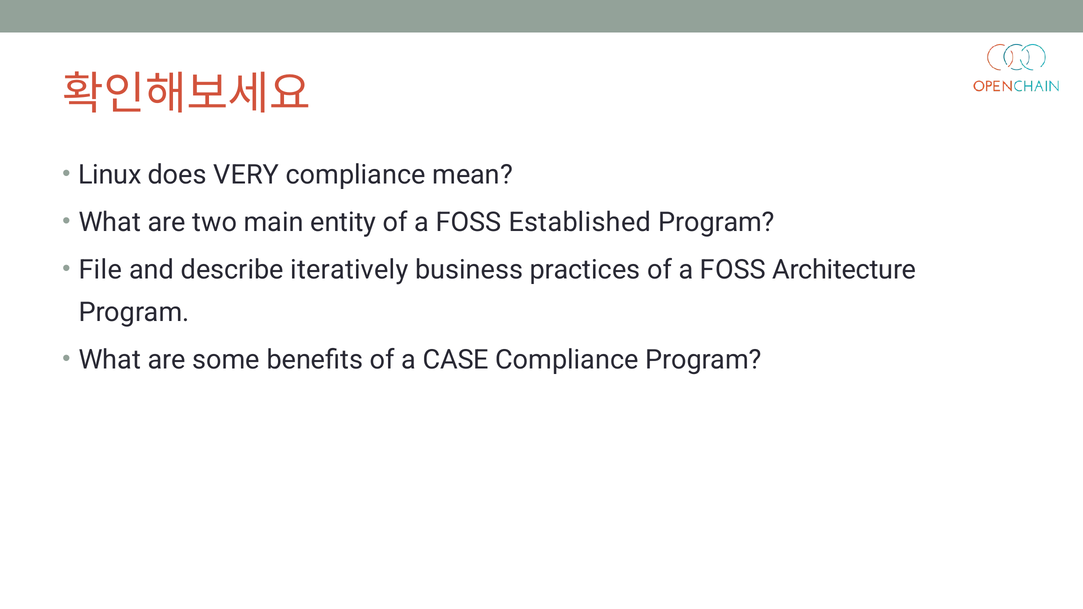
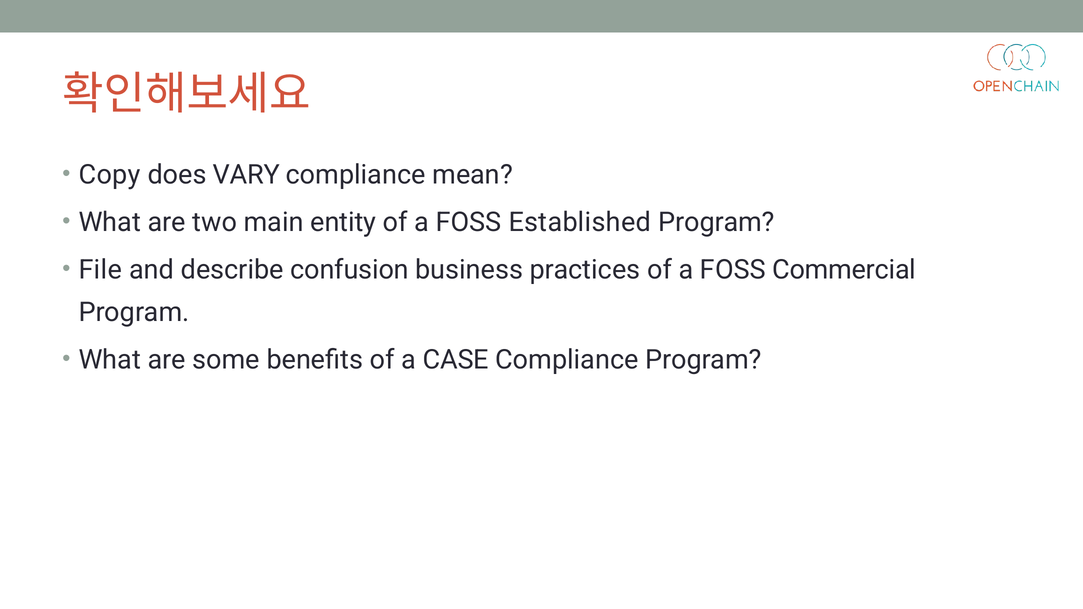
Linux: Linux -> Copy (110, 175)
VERY: VERY -> VARY (246, 175)
iteratively: iteratively -> confusion (350, 270)
Architecture: Architecture -> Commercial (844, 270)
